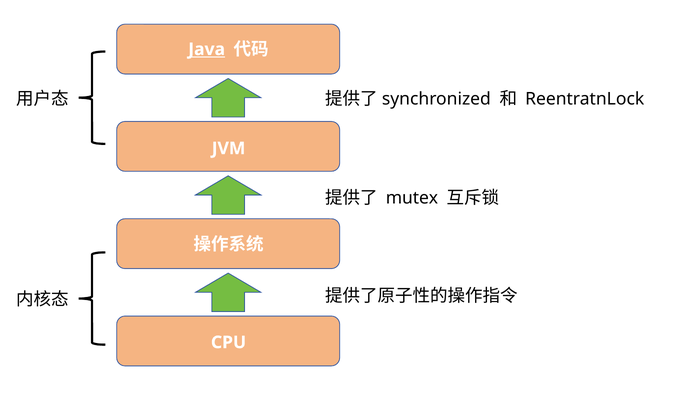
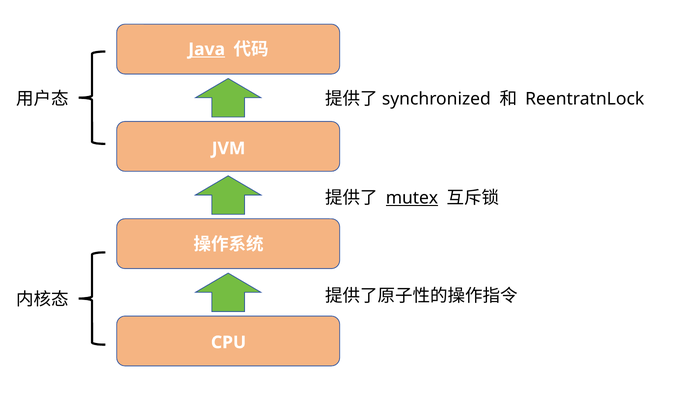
mutex underline: none -> present (412, 198)
